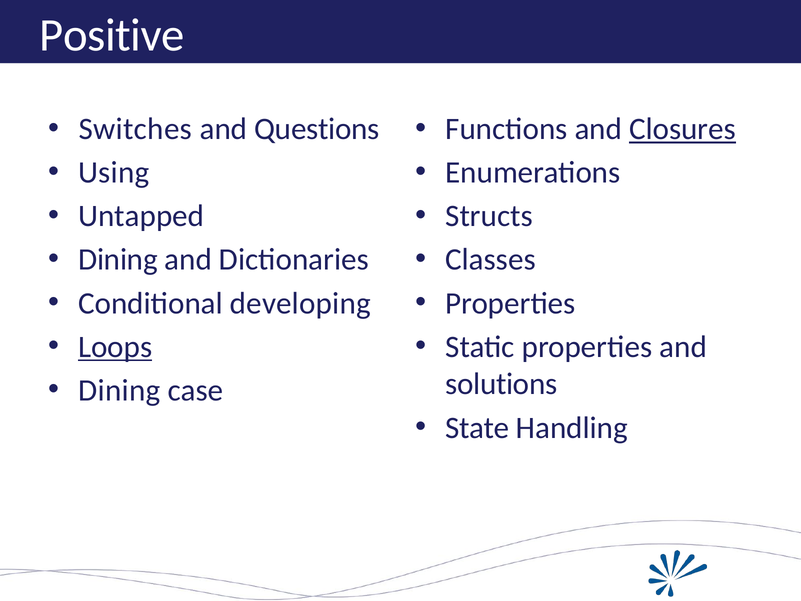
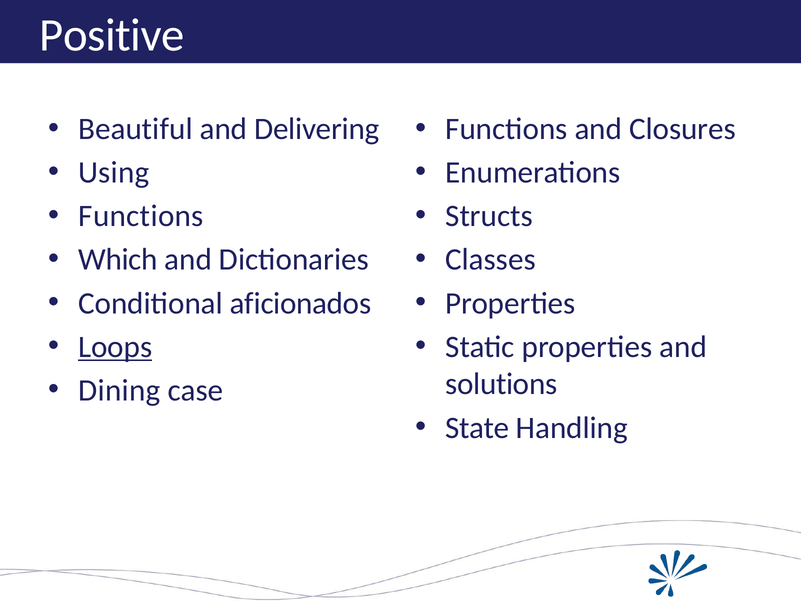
Switches: Switches -> Beautiful (135, 129)
Questions: Questions -> Delivering (317, 129)
Closures underline: present -> none (682, 129)
Untapped: Untapped -> Functions (141, 216)
Dining: Dining -> Which (118, 260)
developing: developing -> aficionados (301, 303)
